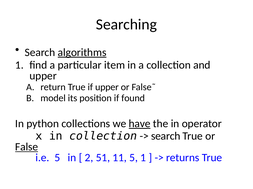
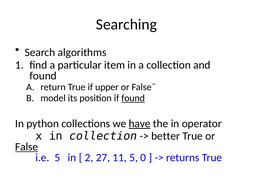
algorithms underline: present -> none (82, 53)
upper: upper -> found (43, 76)
found underline: none -> present (133, 99)
search: search -> better (166, 137)
51: 51 -> 27 (103, 158)
5 1: 1 -> 0 (143, 158)
